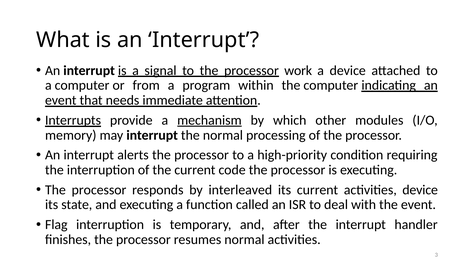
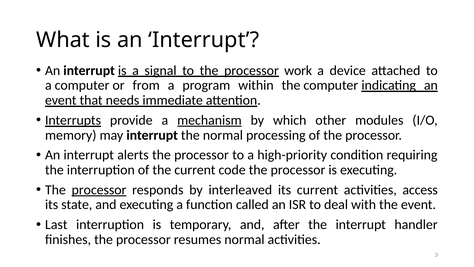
processor underline: none -> present (99, 190)
activities device: device -> access (420, 190)
Flag: Flag -> Last (56, 224)
